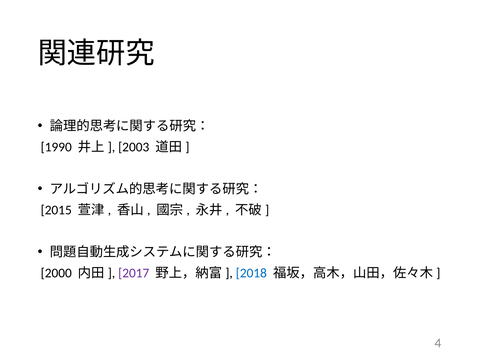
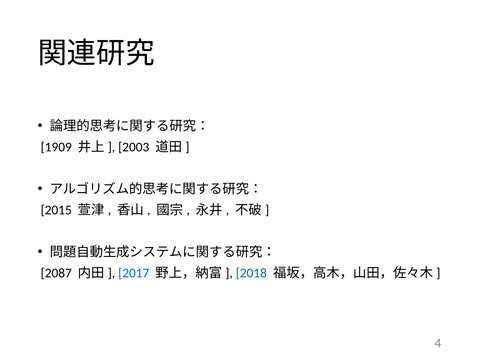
1990: 1990 -> 1909 (56, 147)
2000: 2000 -> 2087 (56, 273)
2017 colour: purple -> blue (134, 273)
